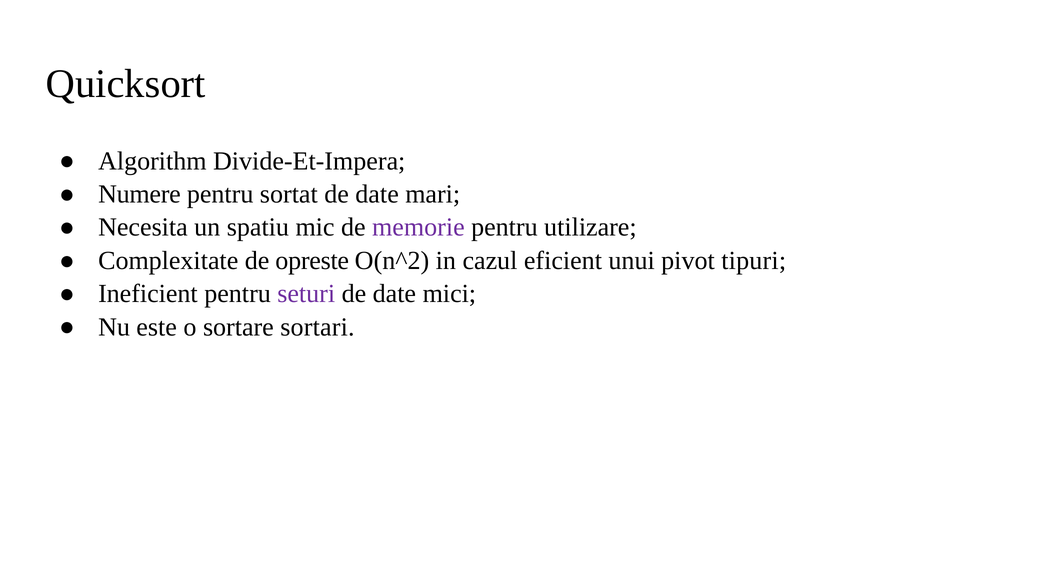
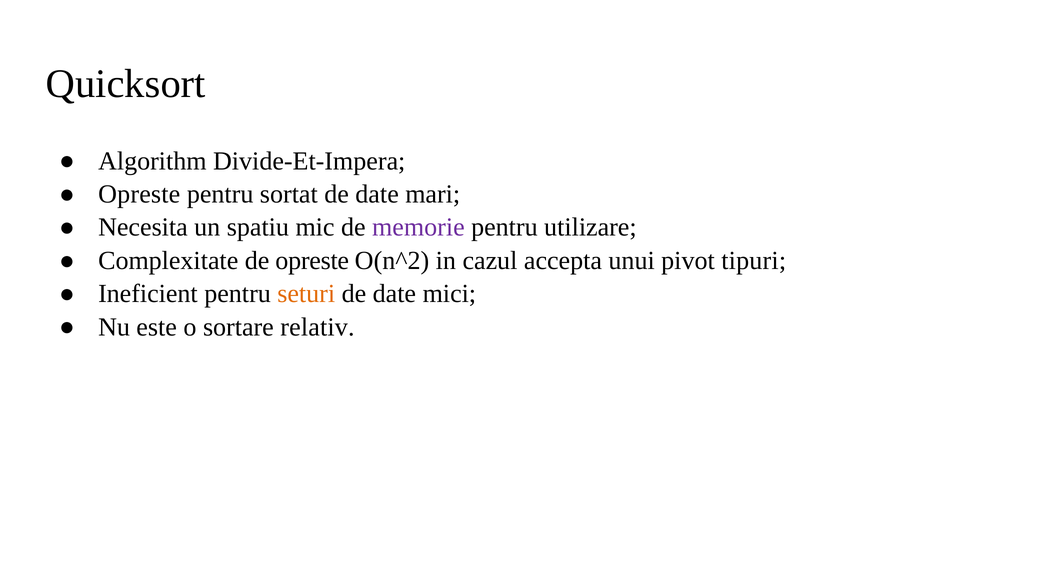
Numere: Numere -> Opreste (139, 194)
eficient: eficient -> accepta (563, 260)
seturi colour: purple -> orange (306, 294)
sortari: sortari -> relativ (317, 327)
